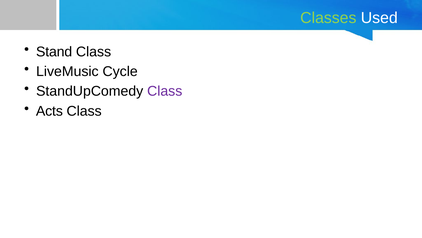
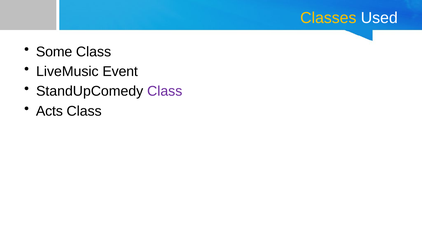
Classes colour: light green -> yellow (328, 18)
Stand: Stand -> Some (54, 52)
Cycle: Cycle -> Event (120, 71)
